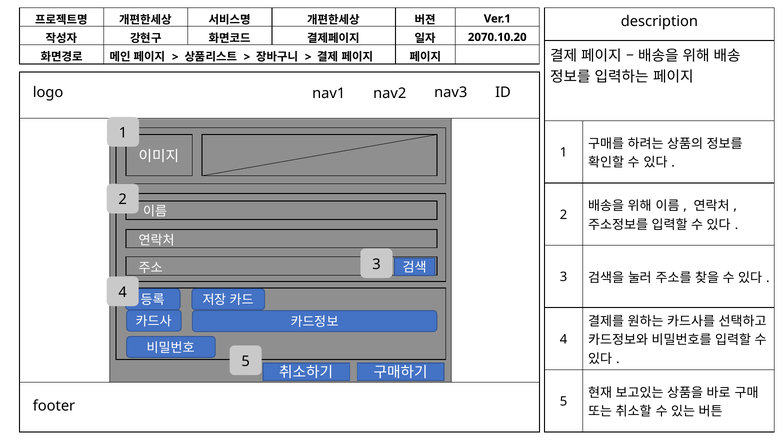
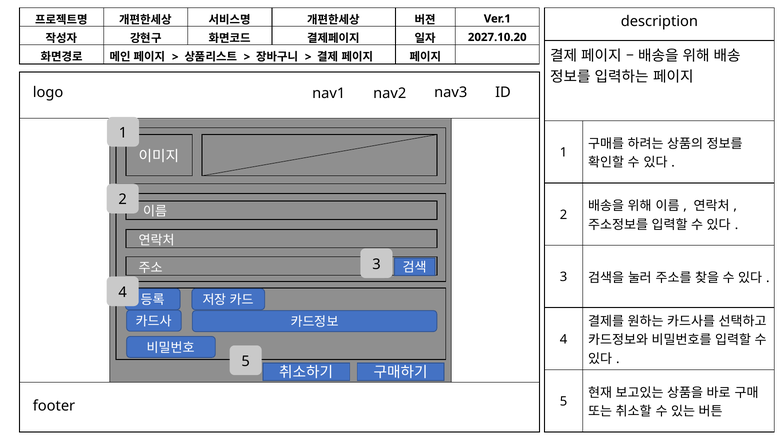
2070.10.20: 2070.10.20 -> 2027.10.20 (497, 37)
